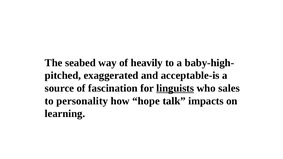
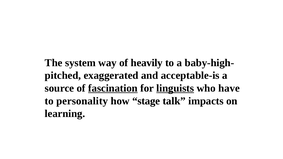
seabed: seabed -> system (80, 63)
fascination underline: none -> present (113, 88)
sales: sales -> have (229, 88)
hope: hope -> stage (146, 101)
